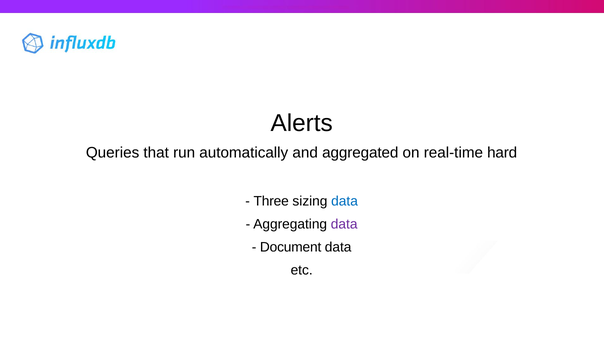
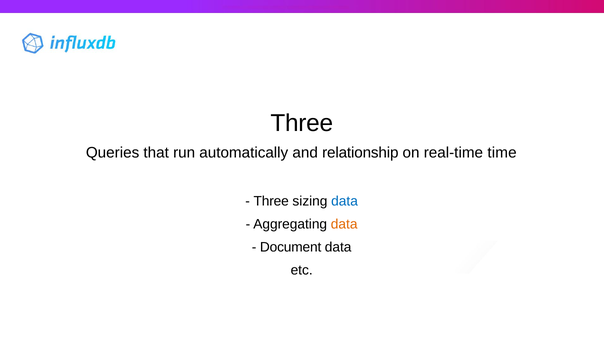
Alerts: Alerts -> Three (302, 123)
aggregated: aggregated -> relationship (360, 153)
hard: hard -> time (502, 153)
data colour: purple -> orange (344, 224)
